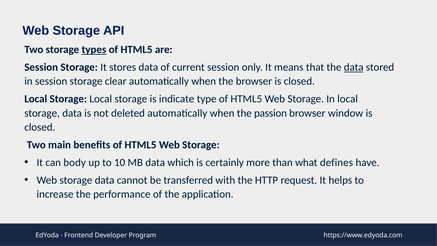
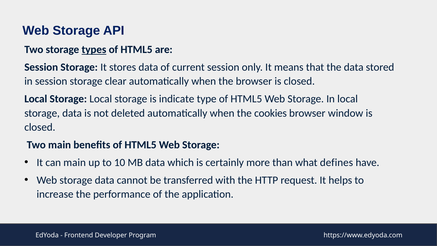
data underline: present -> none (354, 67)
passion: passion -> cookies (271, 113)
can body: body -> main (75, 162)
